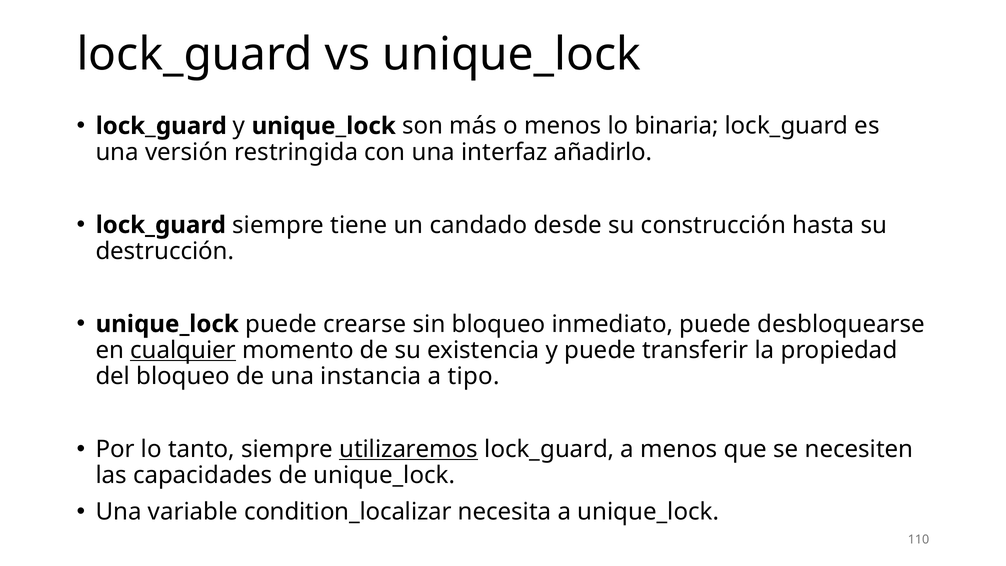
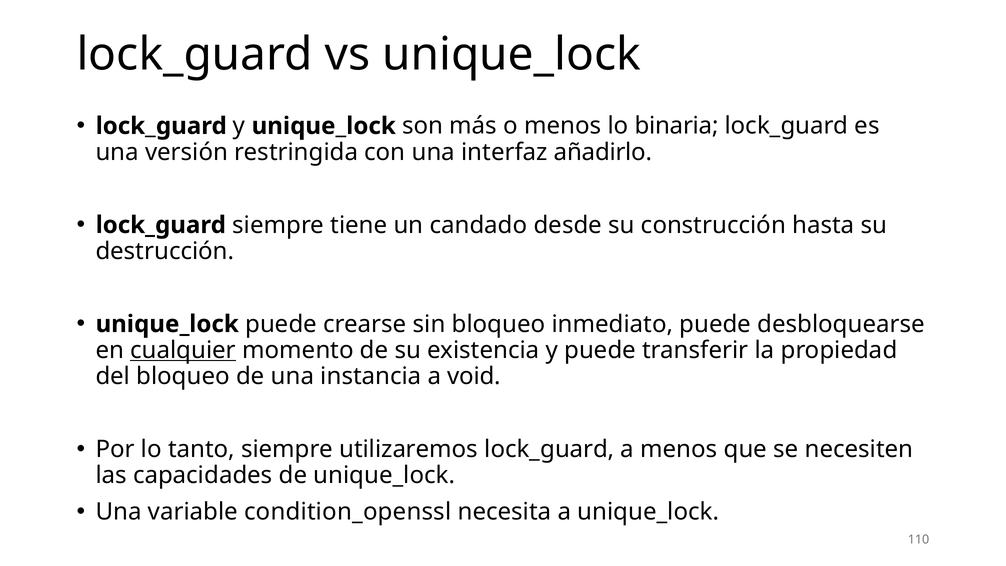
tipo: tipo -> void (474, 376)
utilizaremos underline: present -> none (409, 449)
condition_localizar: condition_localizar -> condition_openssl (348, 512)
